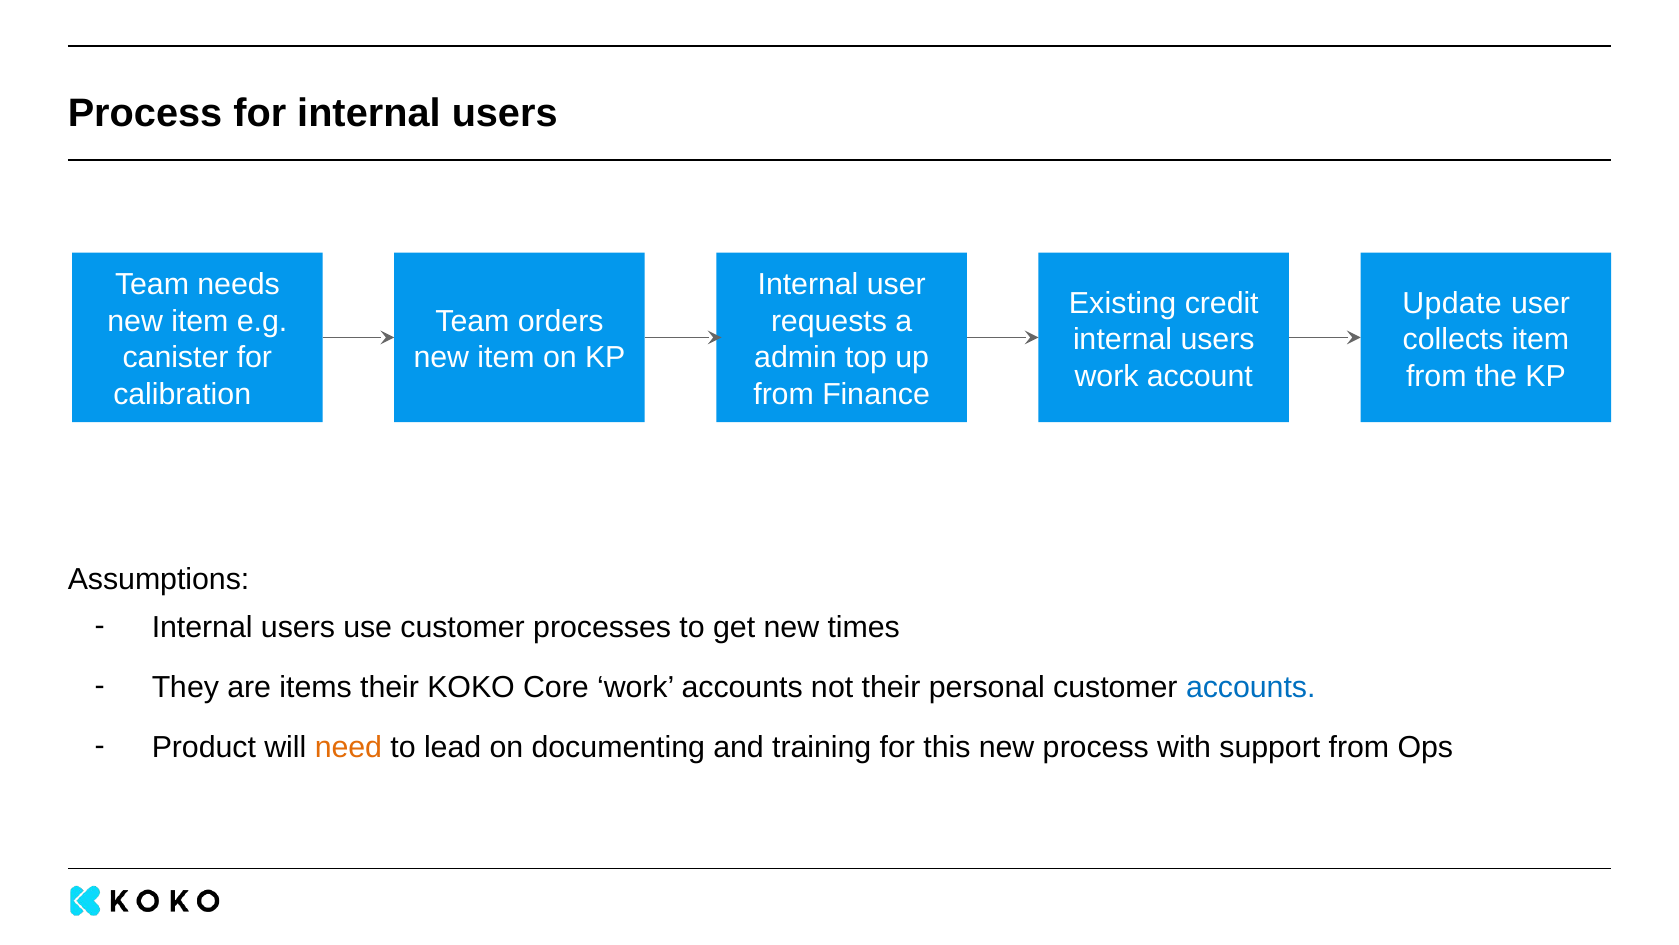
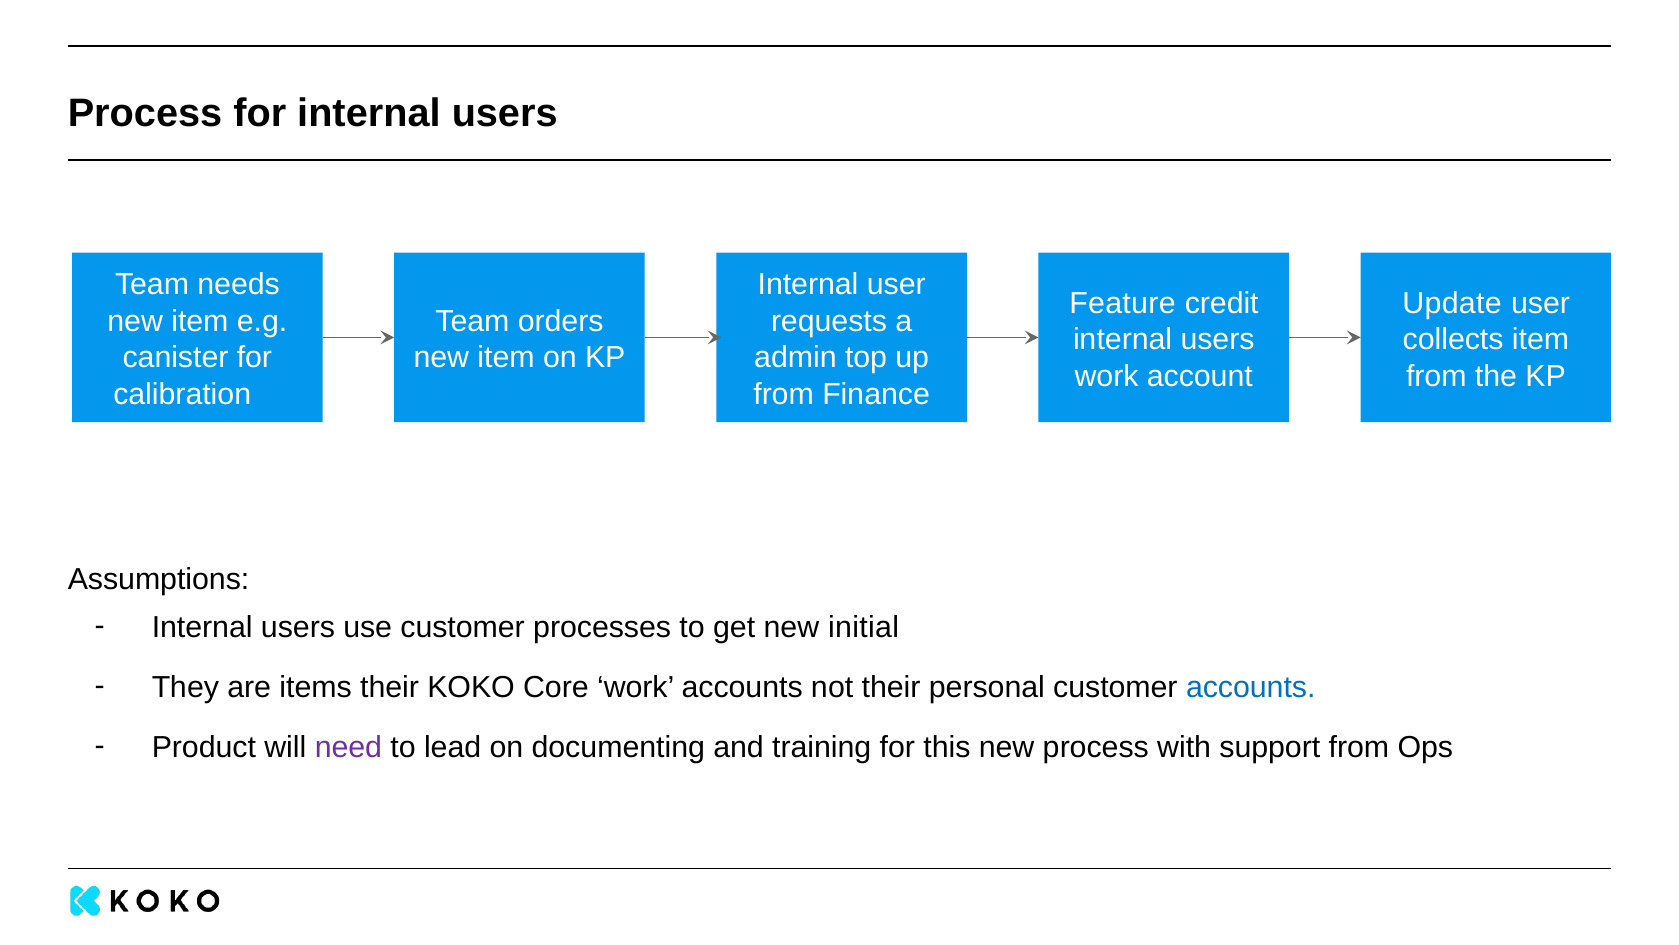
Existing: Existing -> Feature (1122, 303)
times: times -> initial (864, 627)
need colour: orange -> purple (348, 747)
